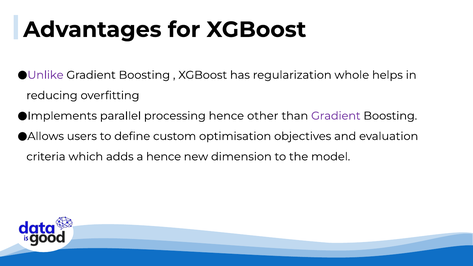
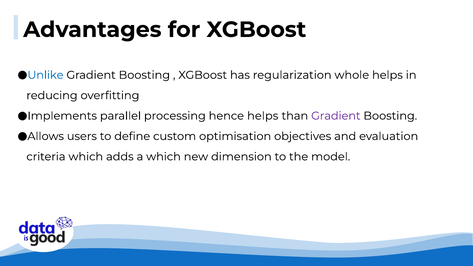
Unlike colour: purple -> blue (45, 75)
hence other: other -> helps (263, 116)
a hence: hence -> which (164, 157)
